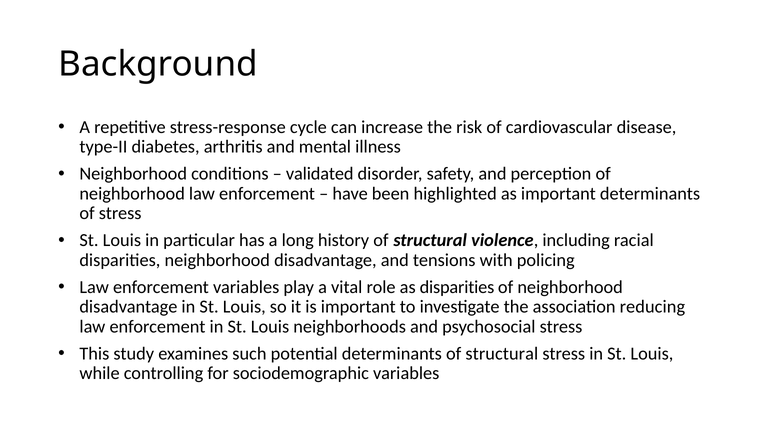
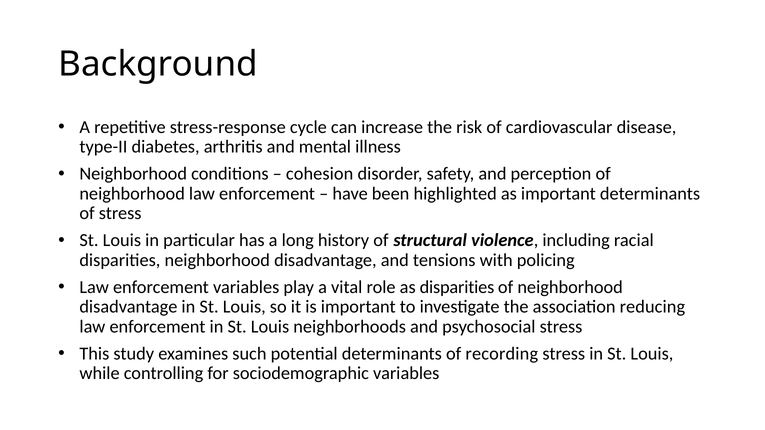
validated: validated -> cohesion (320, 174)
determinants of structural: structural -> recording (502, 354)
